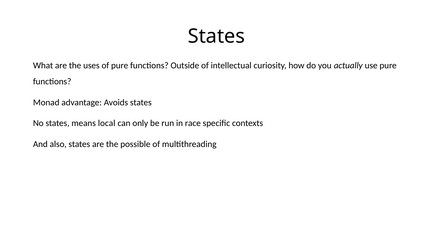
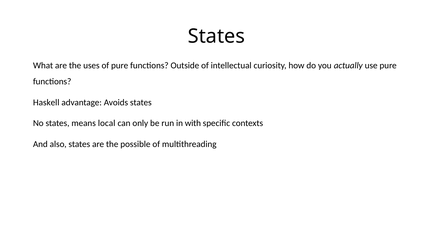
Monad: Monad -> Haskell (46, 102)
race: race -> with (193, 123)
